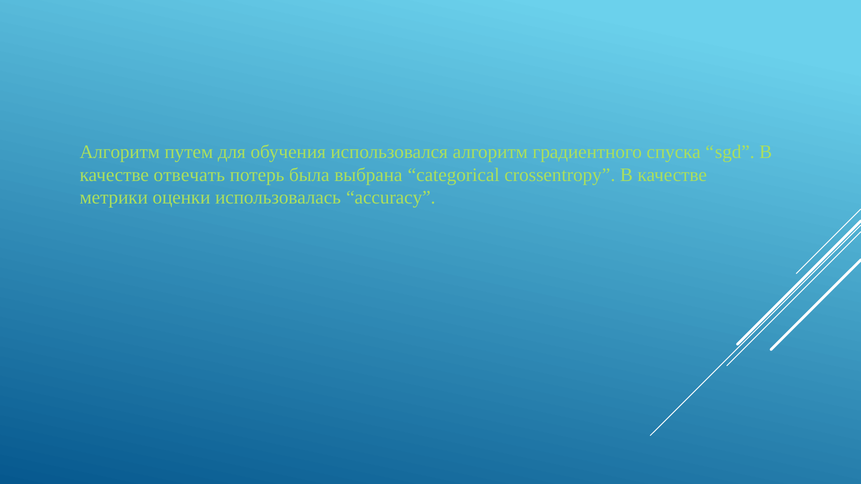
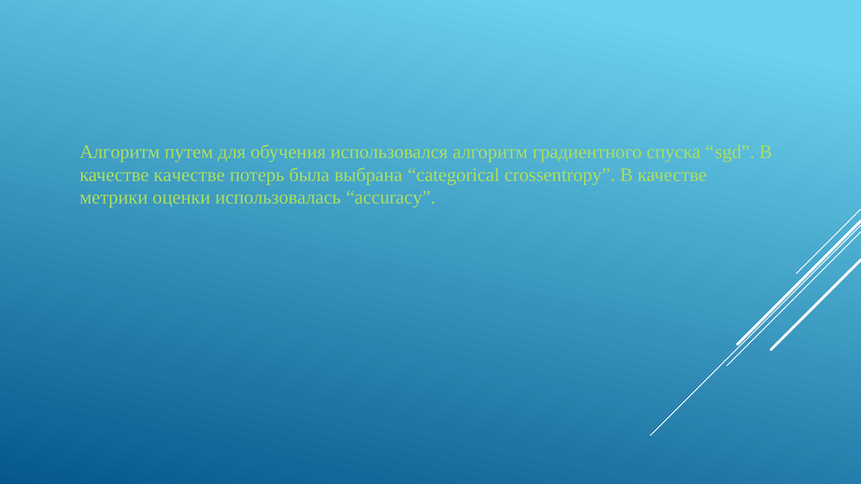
качестве отвечать: отвечать -> качестве (189, 175)
